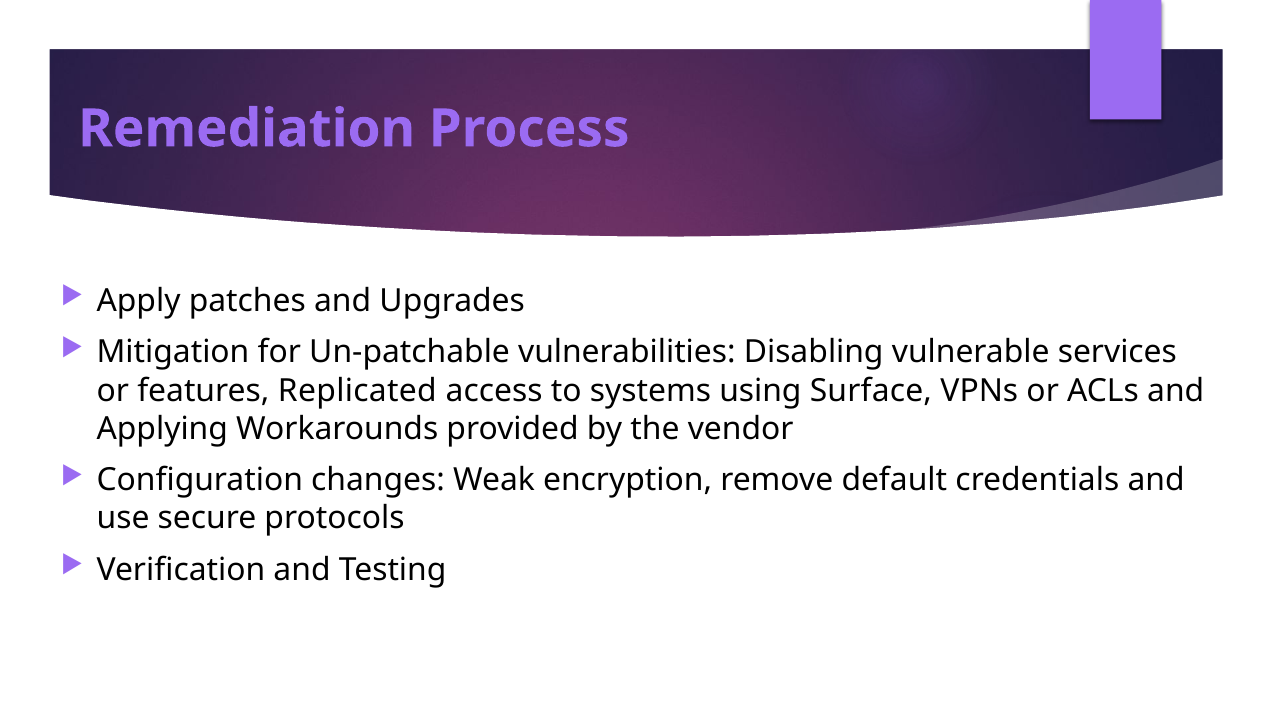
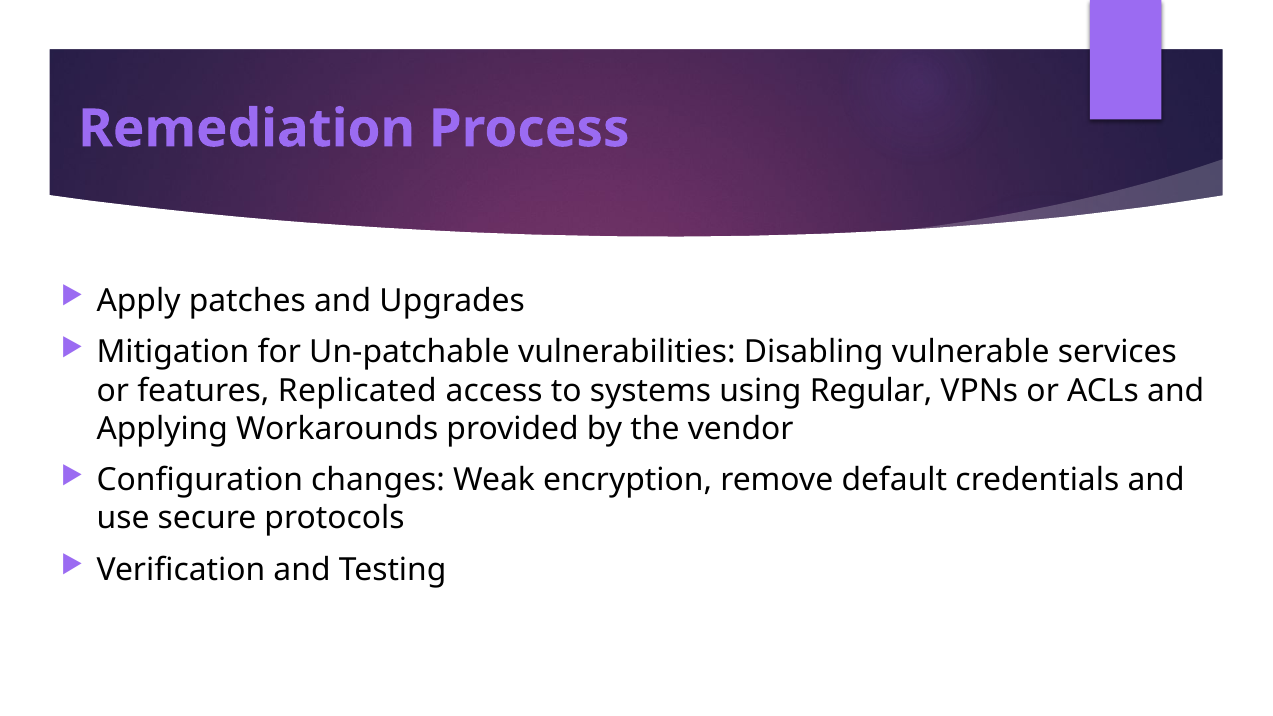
Surface: Surface -> Regular (871, 391)
